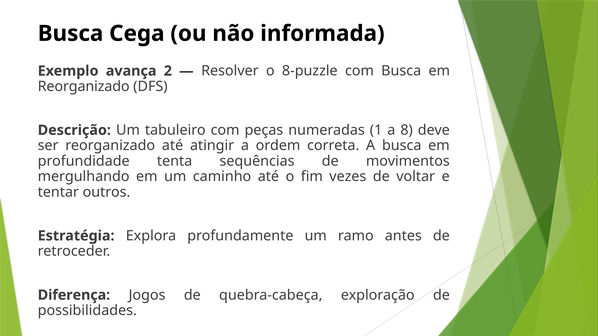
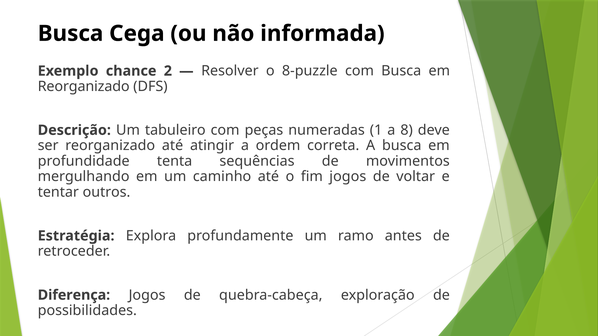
avança: avança -> chance (131, 71)
fim vezes: vezes -> jogos (348, 177)
